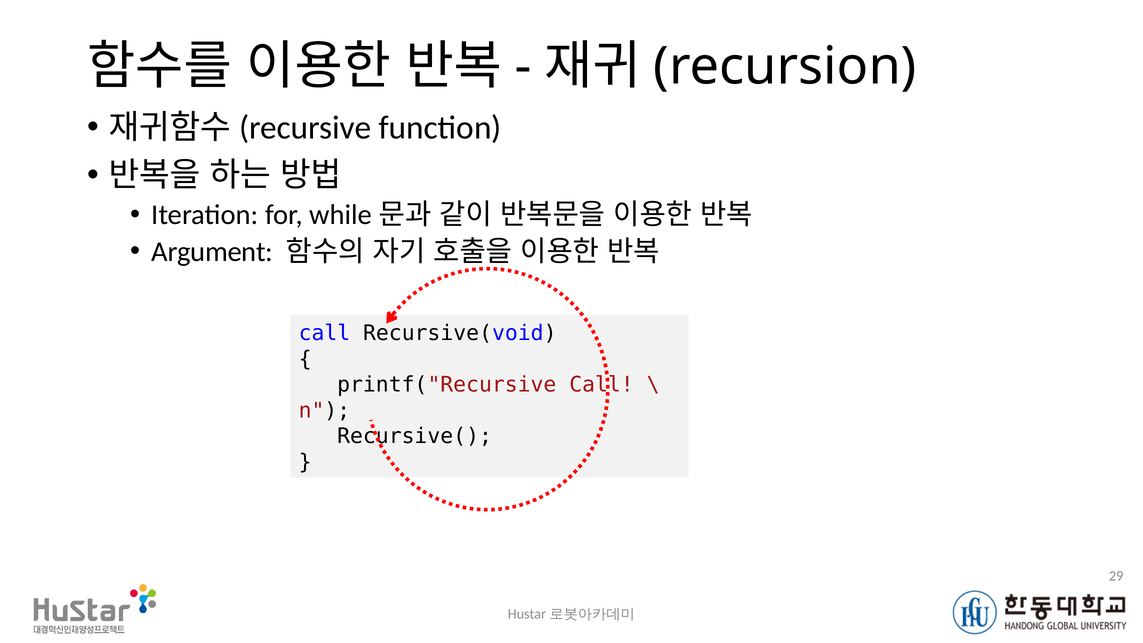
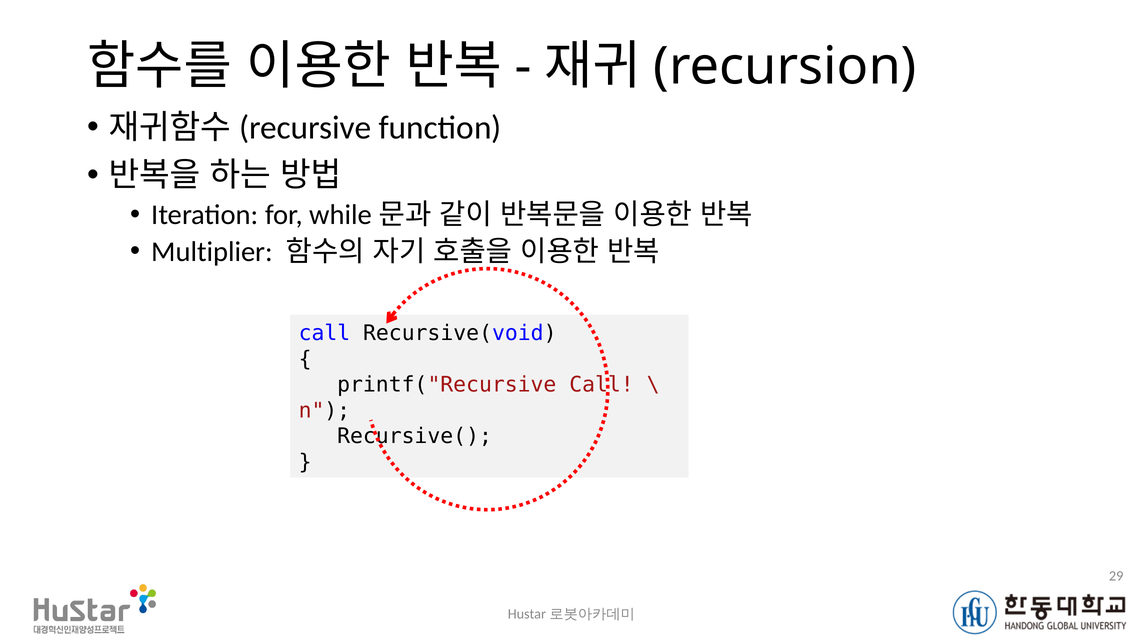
Argument: Argument -> Multiplier (212, 252)
